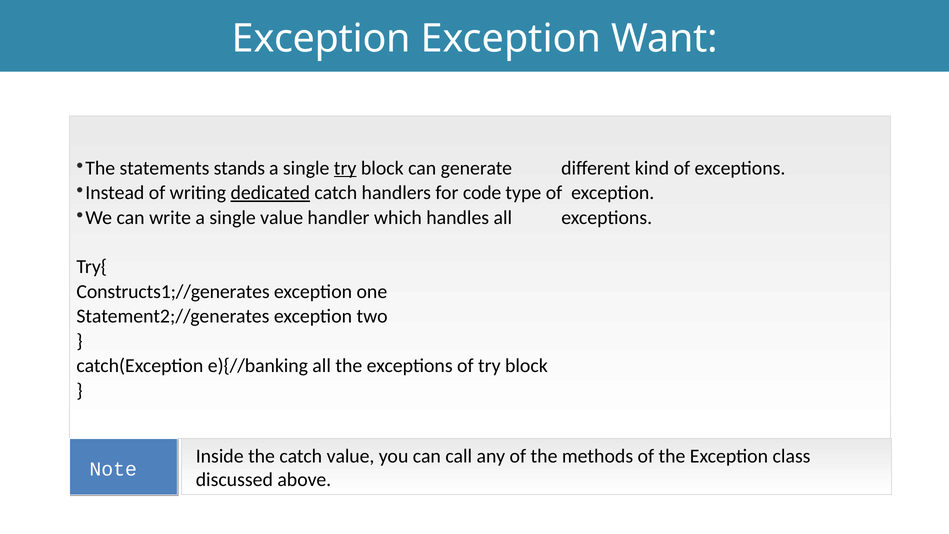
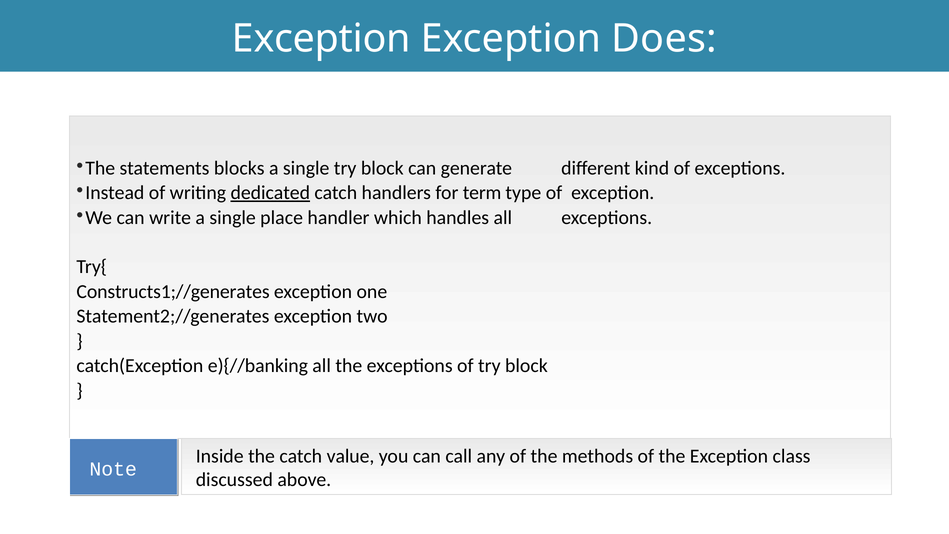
Want: Want -> Does (664, 39)
stands: stands -> blocks (239, 168)
try underline: present -> none (345, 168)
code: code -> term (482, 193)
single value: value -> place (282, 217)
